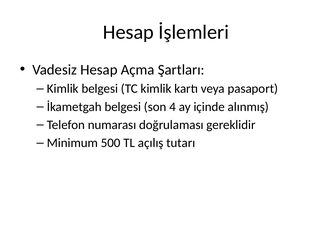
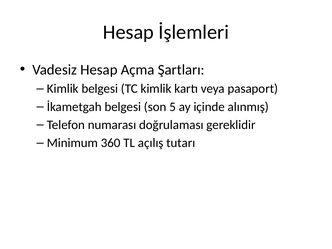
4: 4 -> 5 (173, 107)
500: 500 -> 360 (111, 143)
